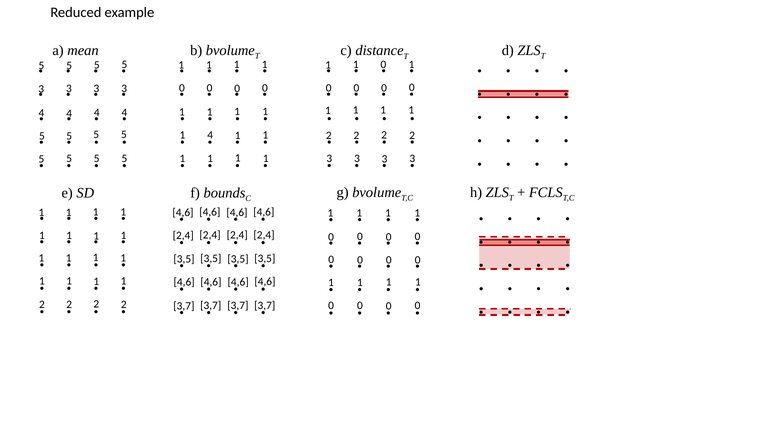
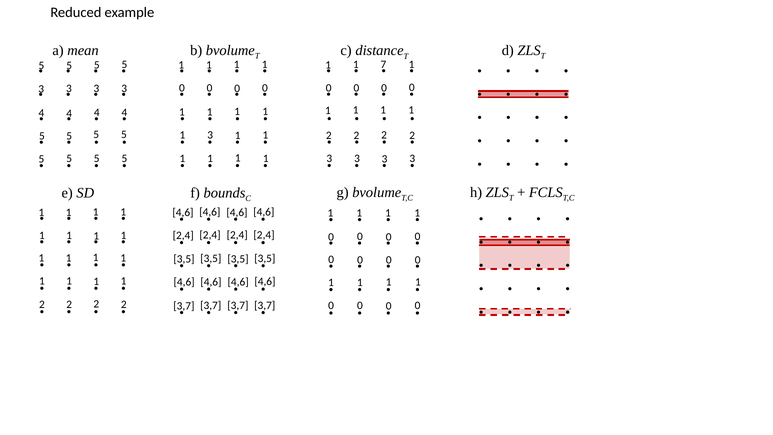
0: 0 -> 7 (383, 64)
1 4: 4 -> 3 (210, 135)
